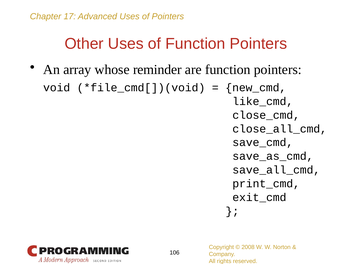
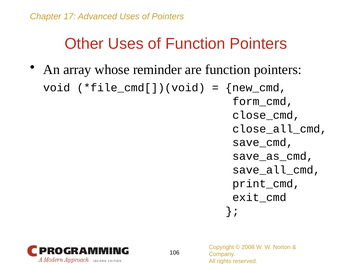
like_cmd: like_cmd -> form_cmd (263, 101)
